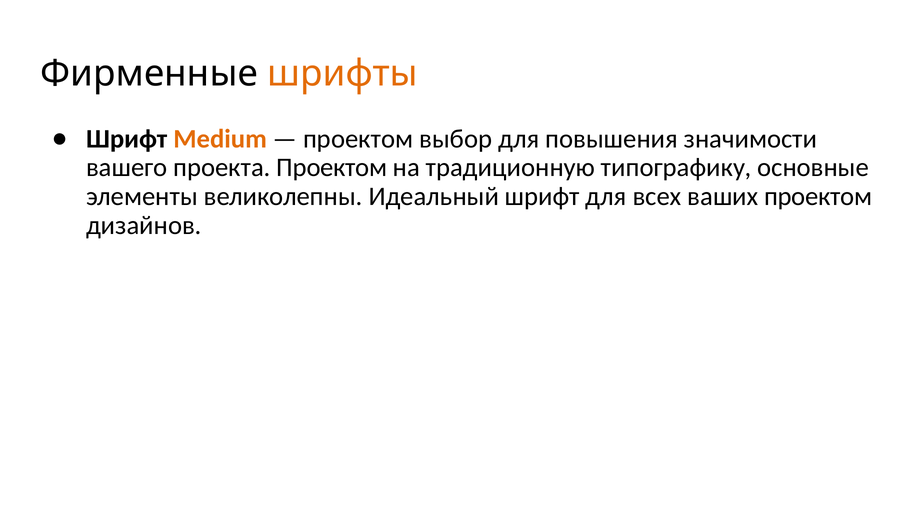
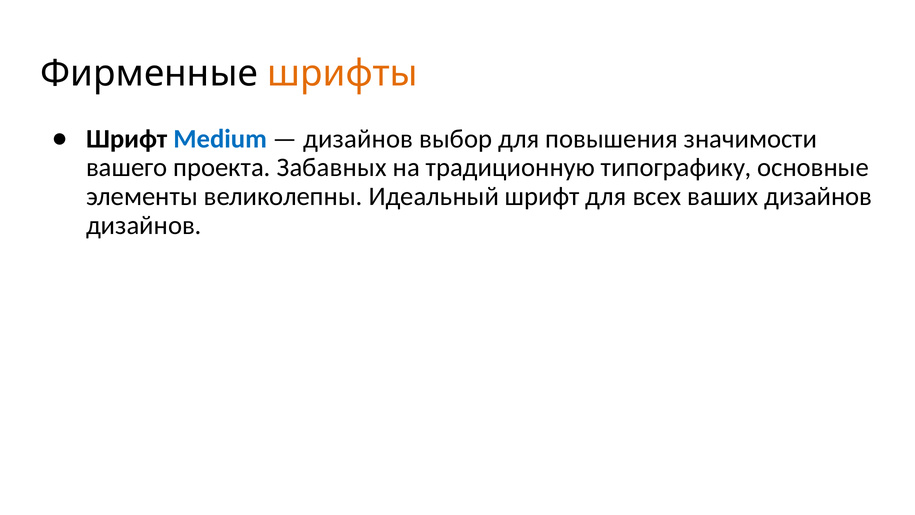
Medium colour: orange -> blue (220, 139)
проектом: проектом -> дизайнов (358, 139)
проекта Проектом: Проектом -> Забавных (332, 168)
ваших проектом: проектом -> дизайнов (818, 196)
